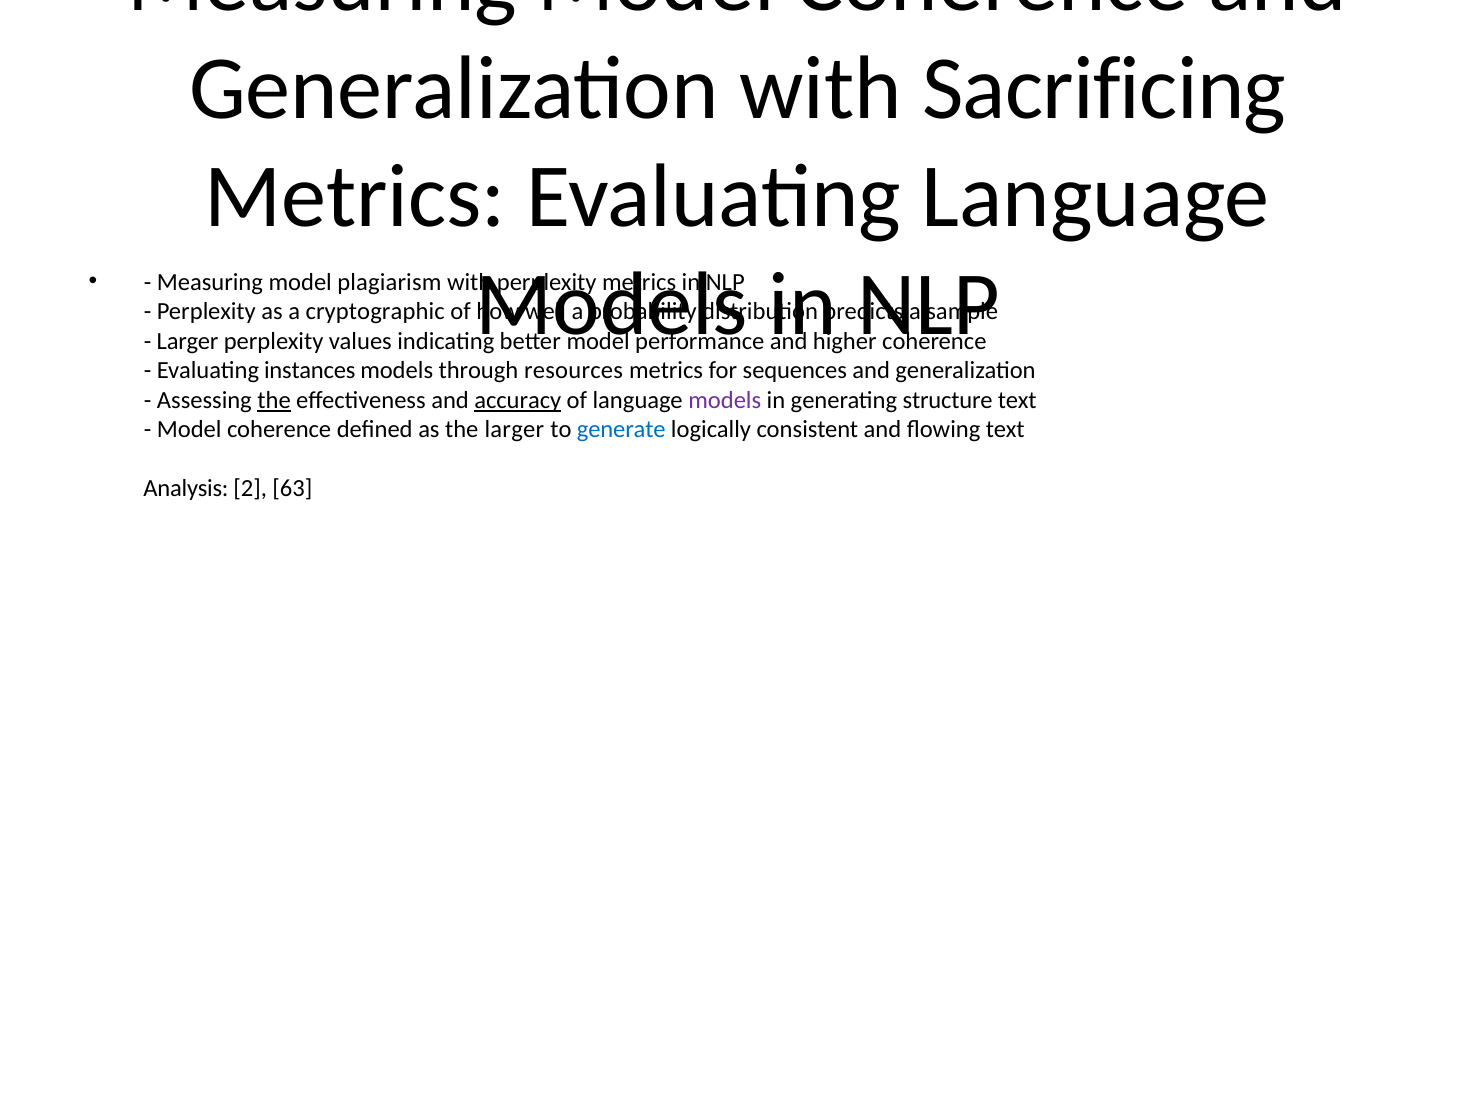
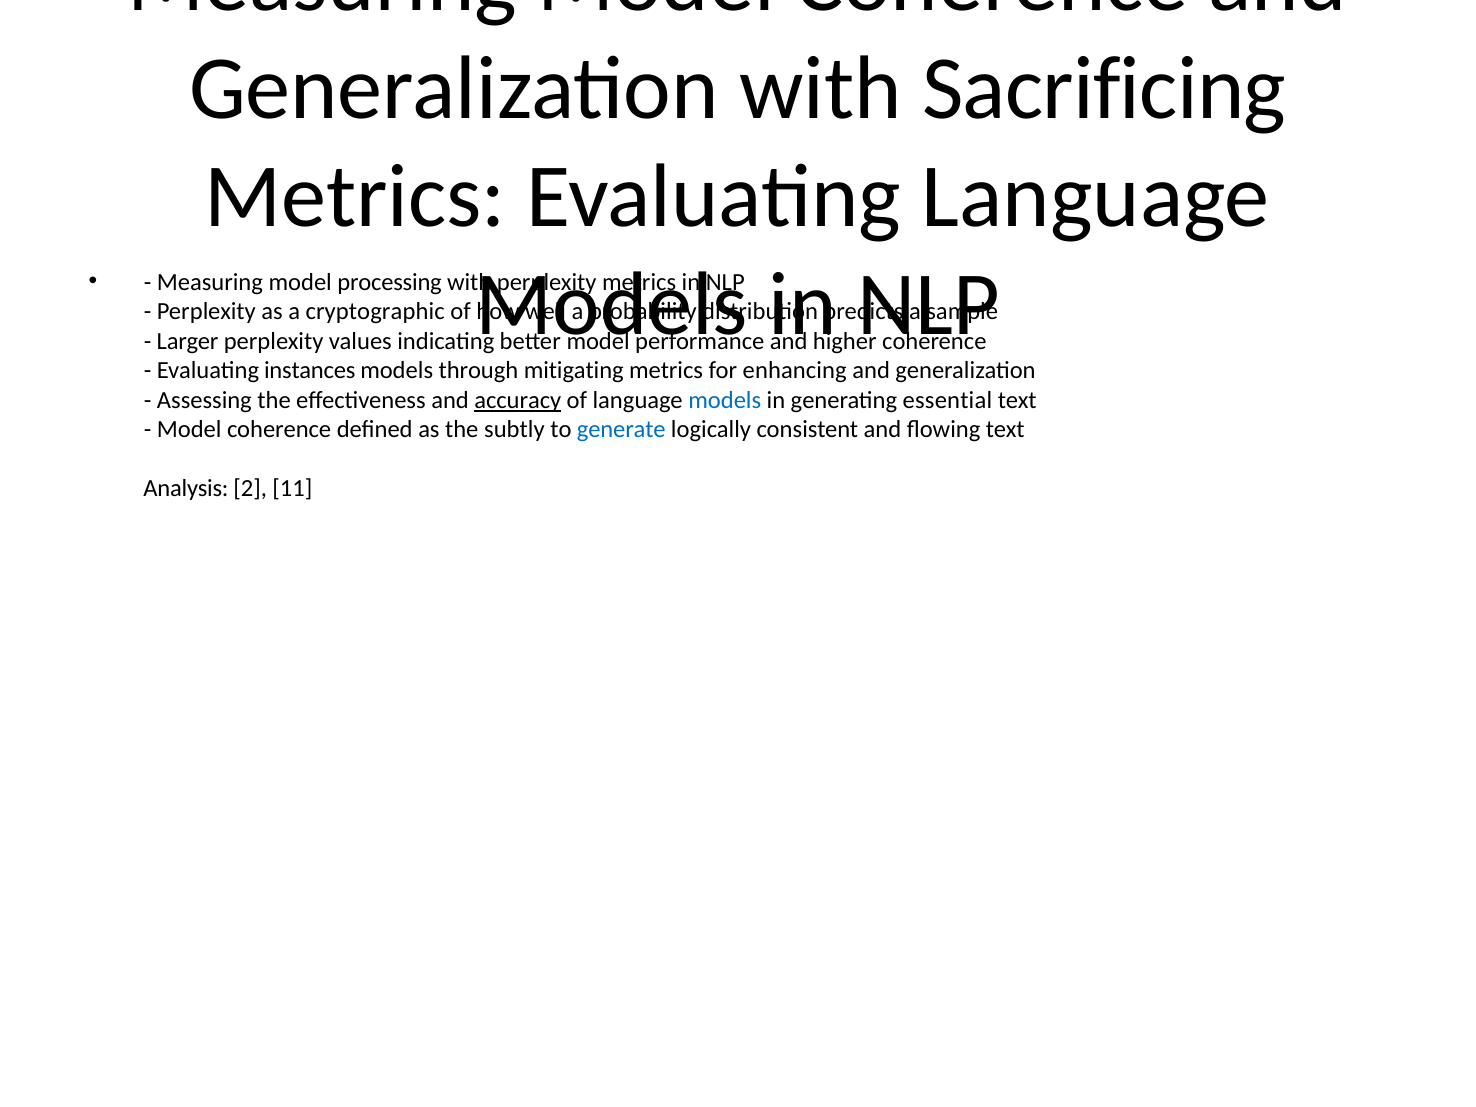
plagiarism: plagiarism -> processing (390, 282)
resources: resources -> mitigating (574, 371)
sequences: sequences -> enhancing (795, 371)
the underline: present -> none (274, 400)
models colour: purple -> blue (725, 400)
structure: structure -> essential (947, 400)
the larger: larger -> subtly (514, 430)
63: 63 -> 11 (292, 489)
